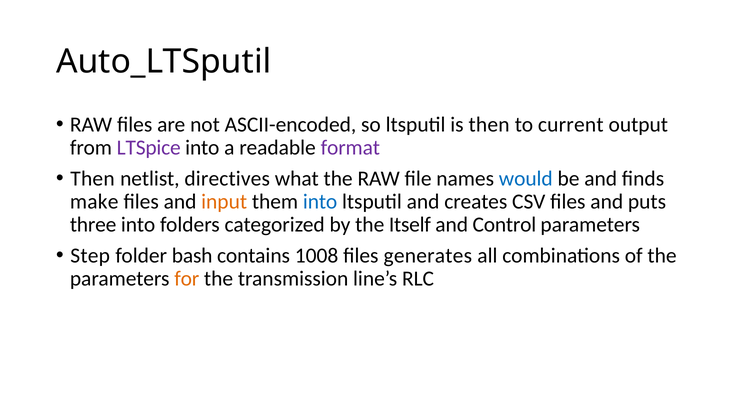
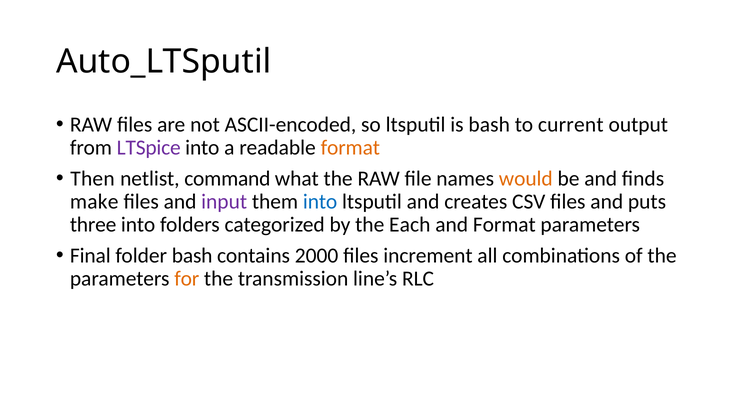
is then: then -> bash (489, 124)
format colour: purple -> orange (350, 148)
directives: directives -> command (227, 178)
would colour: blue -> orange (526, 178)
input colour: orange -> purple (224, 202)
Itself: Itself -> Each (410, 225)
and Control: Control -> Format (504, 225)
Step: Step -> Final (90, 256)
1008: 1008 -> 2000 (317, 256)
generates: generates -> increment (428, 256)
